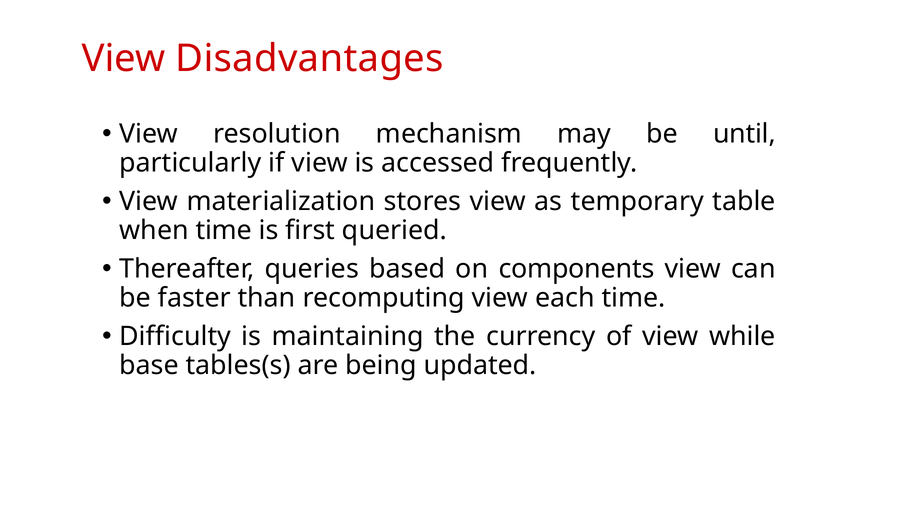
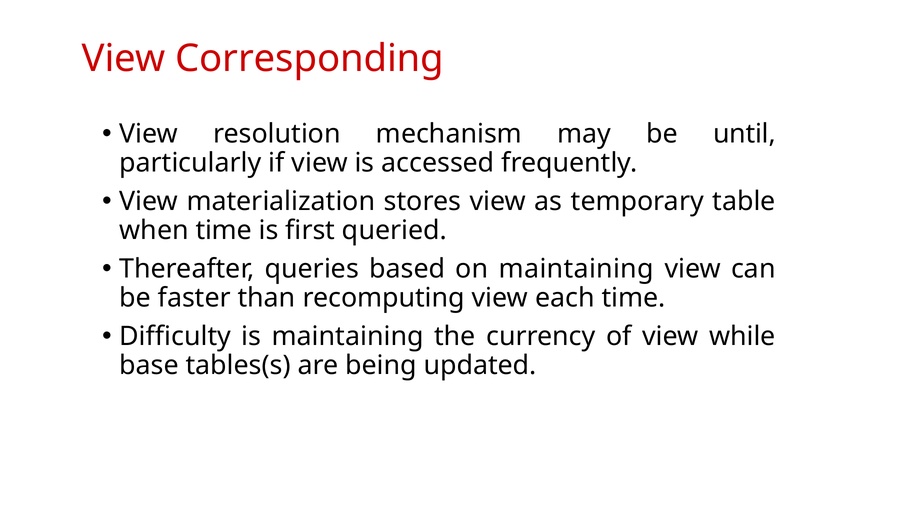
Disadvantages: Disadvantages -> Corresponding (310, 58)
on components: components -> maintaining (576, 269)
